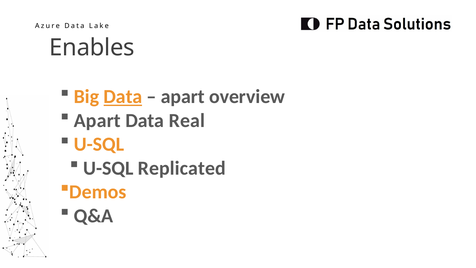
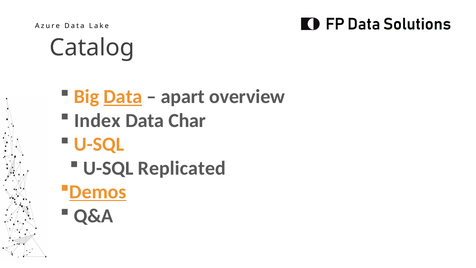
Enables: Enables -> Catalog (92, 48)
Apart: Apart -> Index (97, 120)
Real: Real -> Char (187, 120)
Demos underline: none -> present (98, 192)
